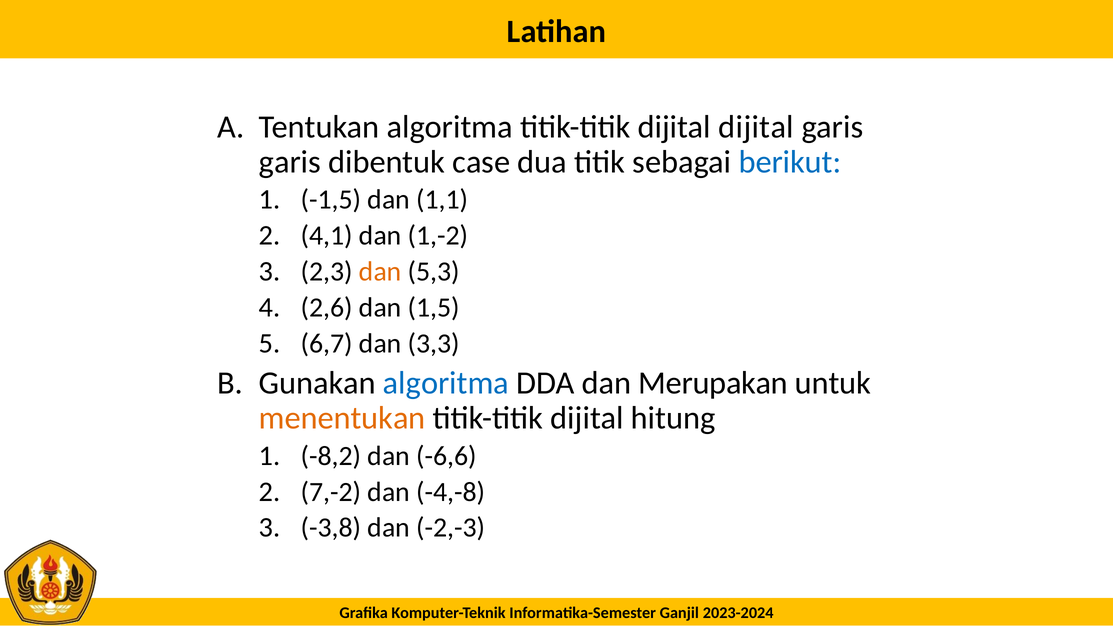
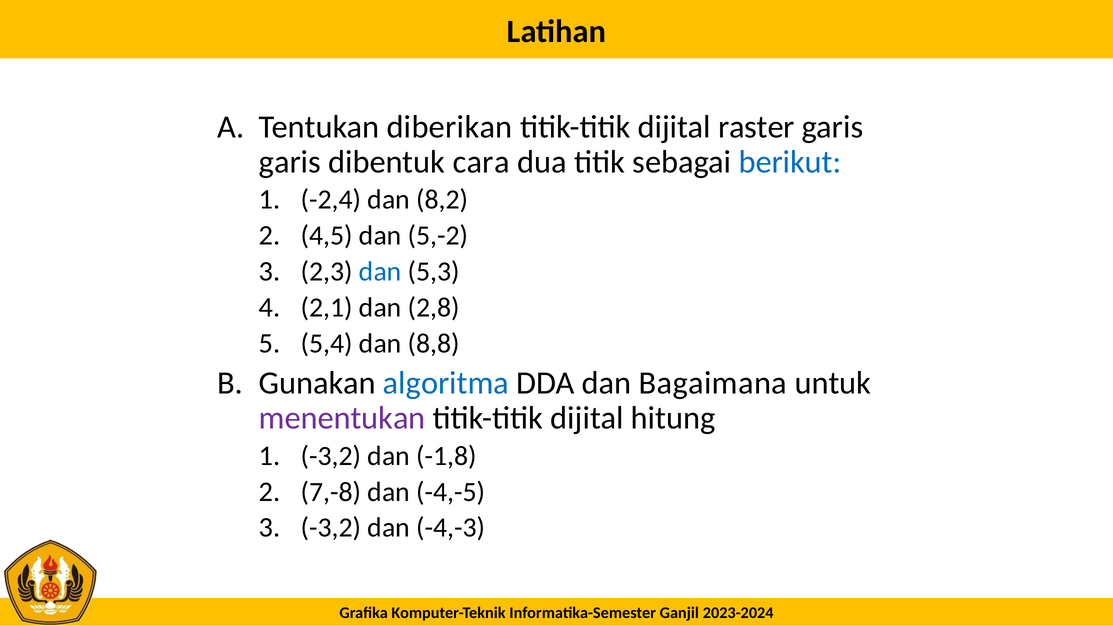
Tentukan algoritma: algoritma -> diberikan (450, 127)
dijital dijital: dijital -> raster (756, 127)
case: case -> cara (481, 162)
-1,5: -1,5 -> -2,4 (331, 200)
1,1: 1,1 -> 8,2 (442, 200)
4,1: 4,1 -> 4,5 (327, 236)
1,-2: 1,-2 -> 5,-2 (438, 236)
dan colour: orange -> blue (380, 272)
2,6: 2,6 -> 2,1 (327, 307)
1,5: 1,5 -> 2,8 (434, 307)
6,7: 6,7 -> 5,4 (327, 343)
3,3: 3,3 -> 8,8 (434, 343)
Merupakan: Merupakan -> Bagaimana (713, 383)
menentukan colour: orange -> purple (342, 418)
-8,2: -8,2 -> -3,2 (331, 456)
-6,6: -6,6 -> -1,8 (447, 456)
7,-2: 7,-2 -> 7,-8 (331, 492)
-4,-8: -4,-8 -> -4,-5 (451, 492)
-3,8: -3,8 -> -3,2 (331, 528)
-2,-3: -2,-3 -> -4,-3 (451, 528)
